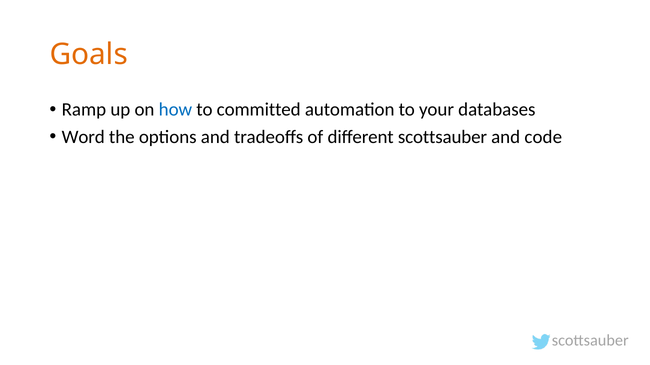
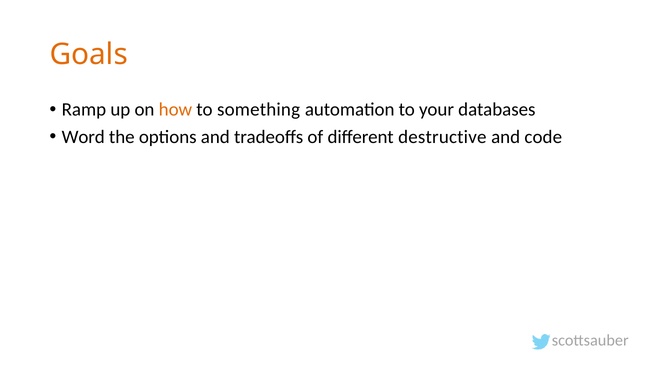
how colour: blue -> orange (175, 110)
committed: committed -> something (259, 110)
different scottsauber: scottsauber -> destructive (442, 137)
